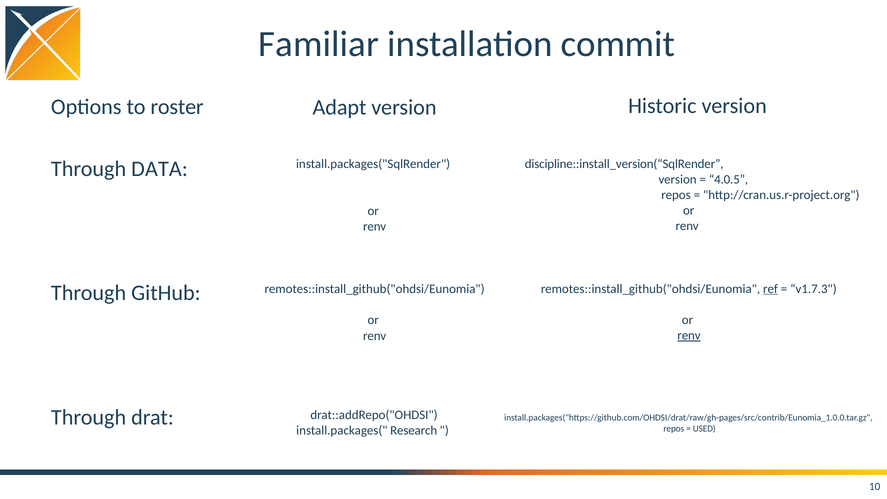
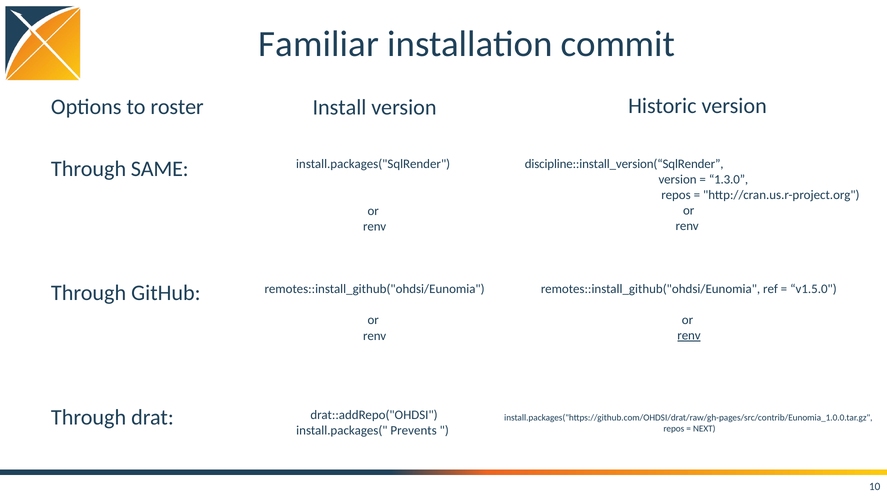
Adapt: Adapt -> Install (339, 107)
DATA: DATA -> SAME (160, 169)
4.0.5: 4.0.5 -> 1.3.0 (729, 180)
ref underline: present -> none (770, 289)
v1.7.3: v1.7.3 -> v1.5.0 (813, 289)
USED: USED -> NEXT (704, 429)
Research: Research -> Prevents (414, 430)
